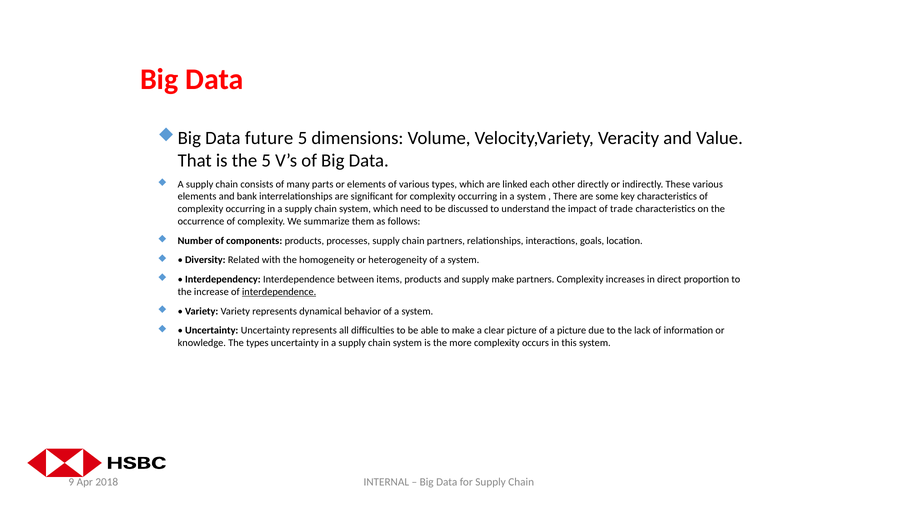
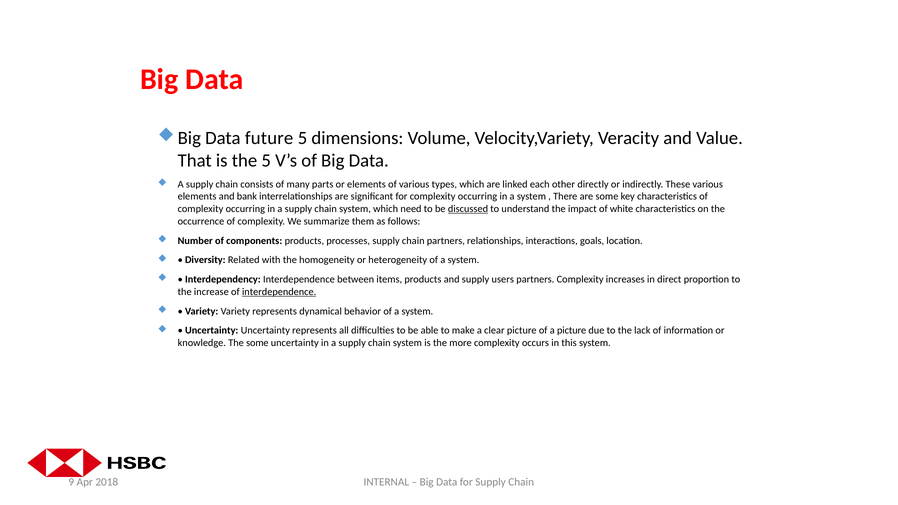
discussed underline: none -> present (468, 209)
trade: trade -> white (622, 209)
supply make: make -> users (503, 279)
The types: types -> some (257, 343)
